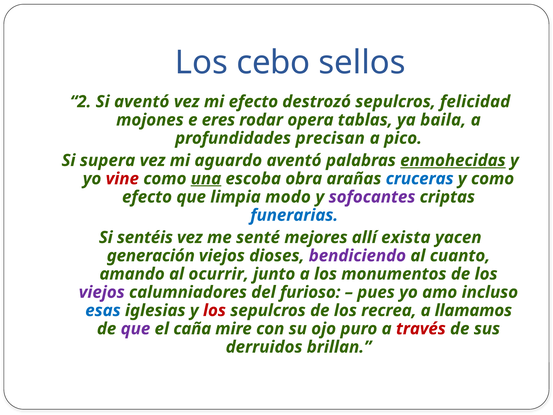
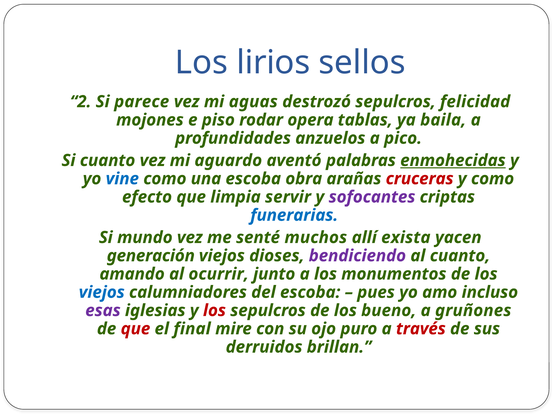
cebo: cebo -> lirios (273, 63)
Si aventó: aventó -> parece (142, 102)
mi efecto: efecto -> aguas (253, 102)
eres: eres -> piso (218, 120)
precisan: precisan -> anzuelos (330, 138)
Si supera: supera -> cuanto (108, 160)
vine colour: red -> blue (122, 179)
una underline: present -> none (206, 179)
cruceras colour: blue -> red (420, 179)
modo: modo -> servir (288, 197)
sentéis: sentéis -> mundo (145, 237)
mejores: mejores -> muchos (316, 237)
viejos colour: purple -> blue (102, 292)
del furioso: furioso -> escoba (310, 292)
esas colour: blue -> purple (103, 310)
recrea: recrea -> bueno (389, 310)
llamamos: llamamos -> gruñones (473, 310)
que colour: purple -> red (135, 329)
caña: caña -> final (192, 329)
